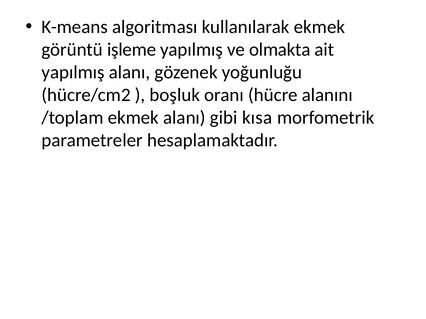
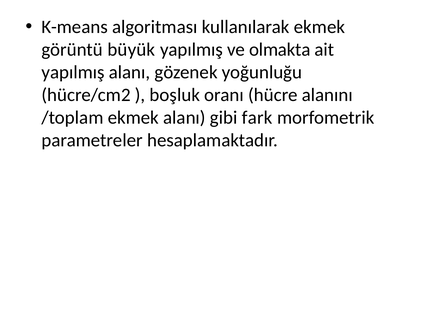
işleme: işleme -> büyük (131, 50)
kısa: kısa -> fark (257, 118)
